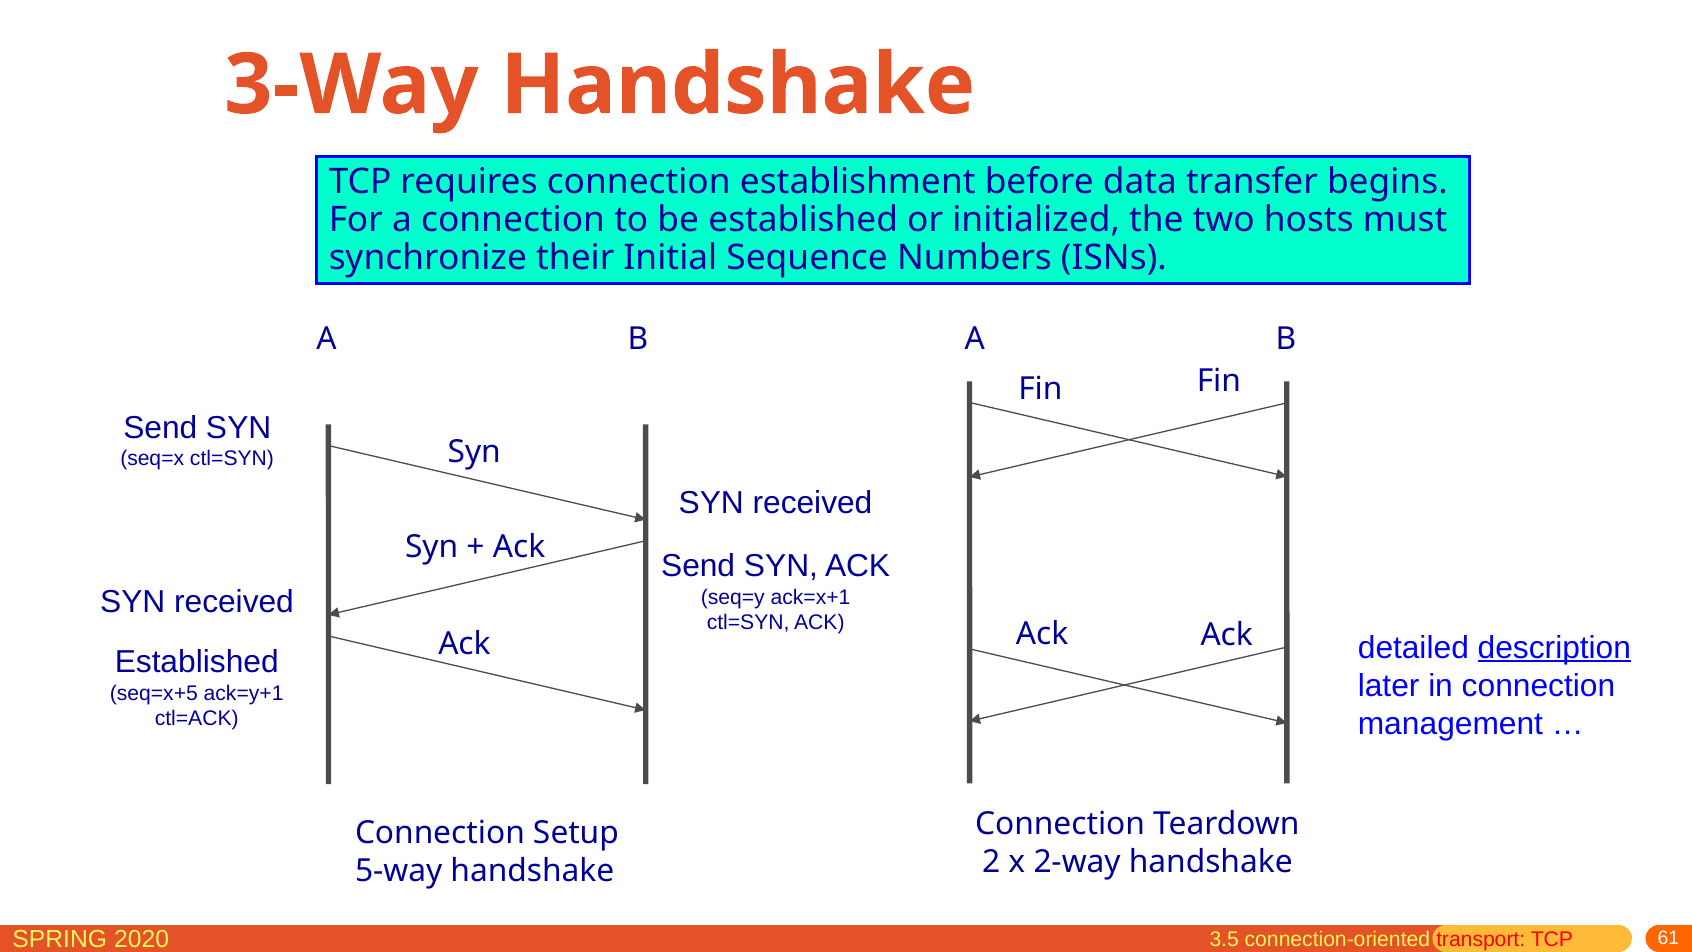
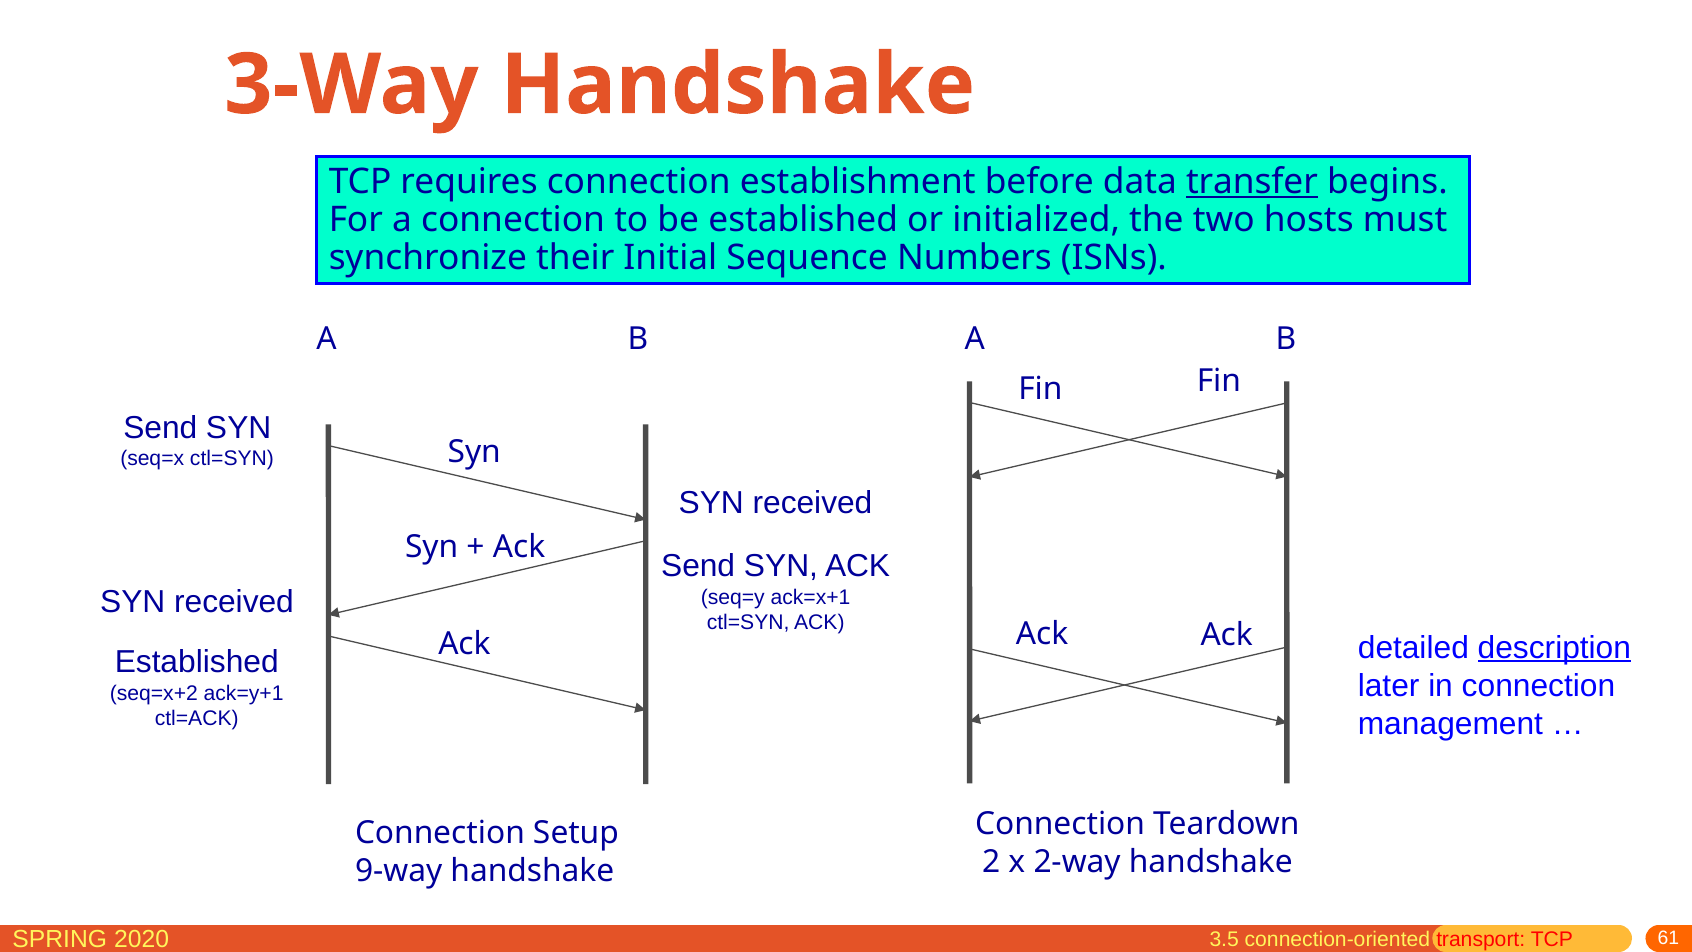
transfer underline: none -> present (1252, 182)
seq=x+5: seq=x+5 -> seq=x+2 (154, 693)
5-way: 5-way -> 9-way (399, 871)
